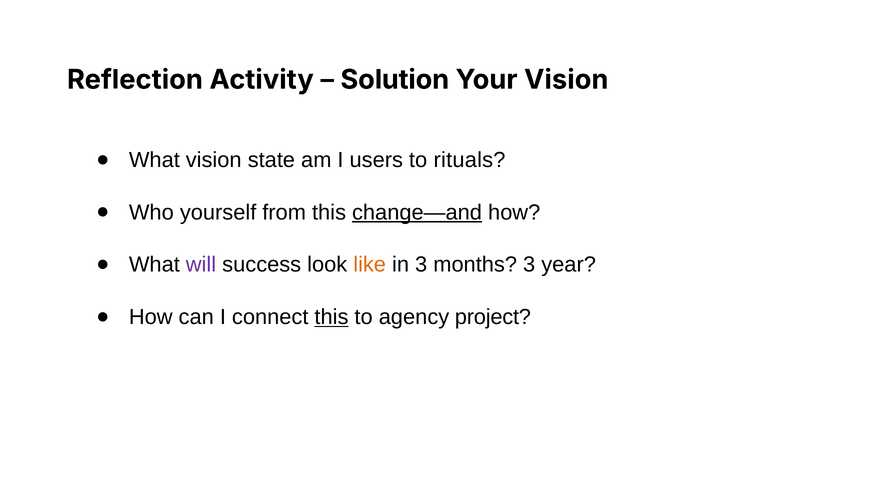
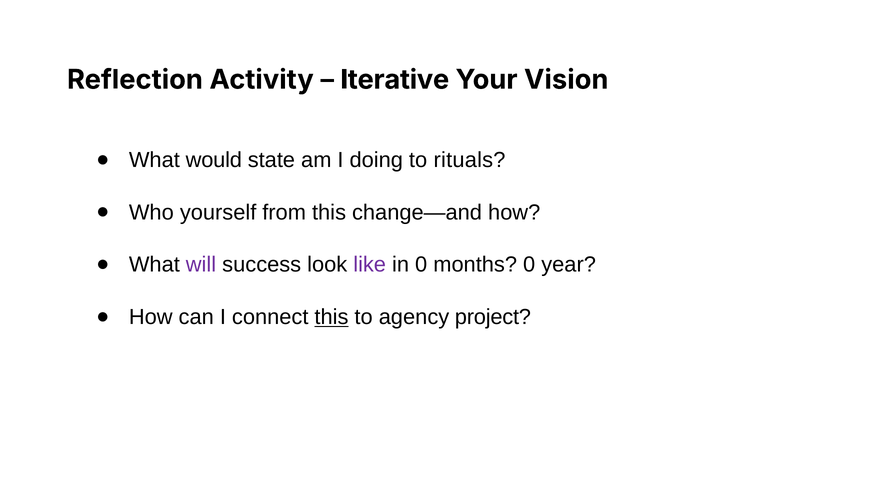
Solution: Solution -> Iterative (395, 80)
What vision: vision -> would (214, 160)
users: users -> doing (376, 160)
change—and underline: present -> none (417, 213)
like colour: orange -> purple (370, 265)
in 3: 3 -> 0 (421, 265)
months 3: 3 -> 0 (529, 265)
